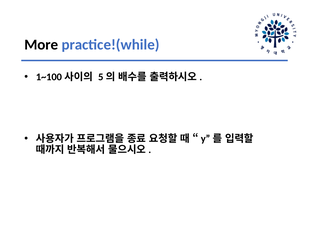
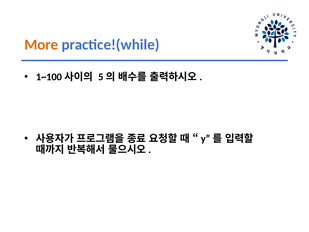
More colour: black -> orange (41, 45)
